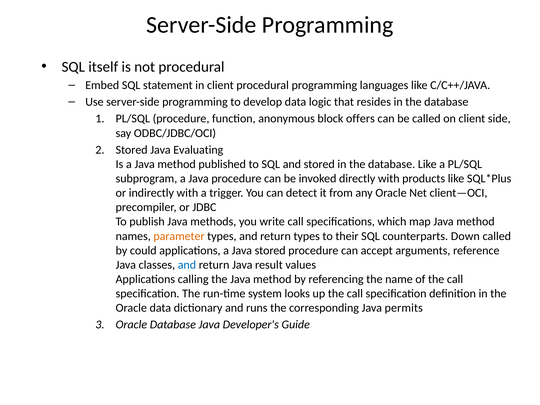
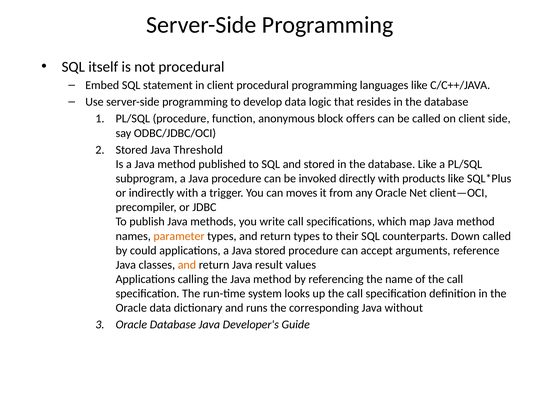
Evaluating: Evaluating -> Threshold (198, 150)
detect: detect -> moves (302, 193)
and colour: blue -> orange (187, 265)
permits: permits -> without (404, 308)
